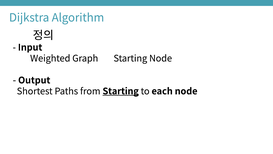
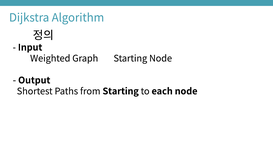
Starting underline: present -> none (121, 91)
